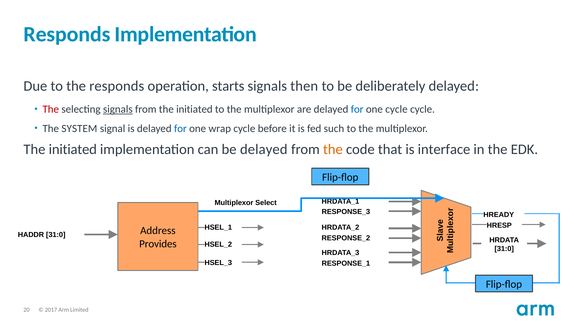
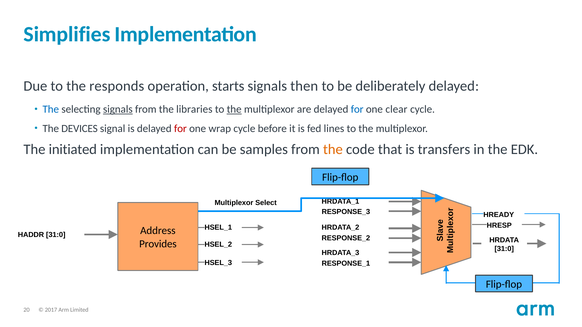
Responds: Responds -> Simplifies (67, 34)
The colour: red -> blue (51, 110)
from the initiated: initiated -> libraries (194, 110)
the underline: none -> present (234, 110)
one cycle: cycle -> clear (396, 110)
SYSTEM: SYSTEM -> DEVICES (80, 129)
for colour: blue -> red (180, 129)
such: such -> lines (334, 129)
be delayed: delayed -> samples (264, 150)
interface: interface -> transfers (444, 150)
